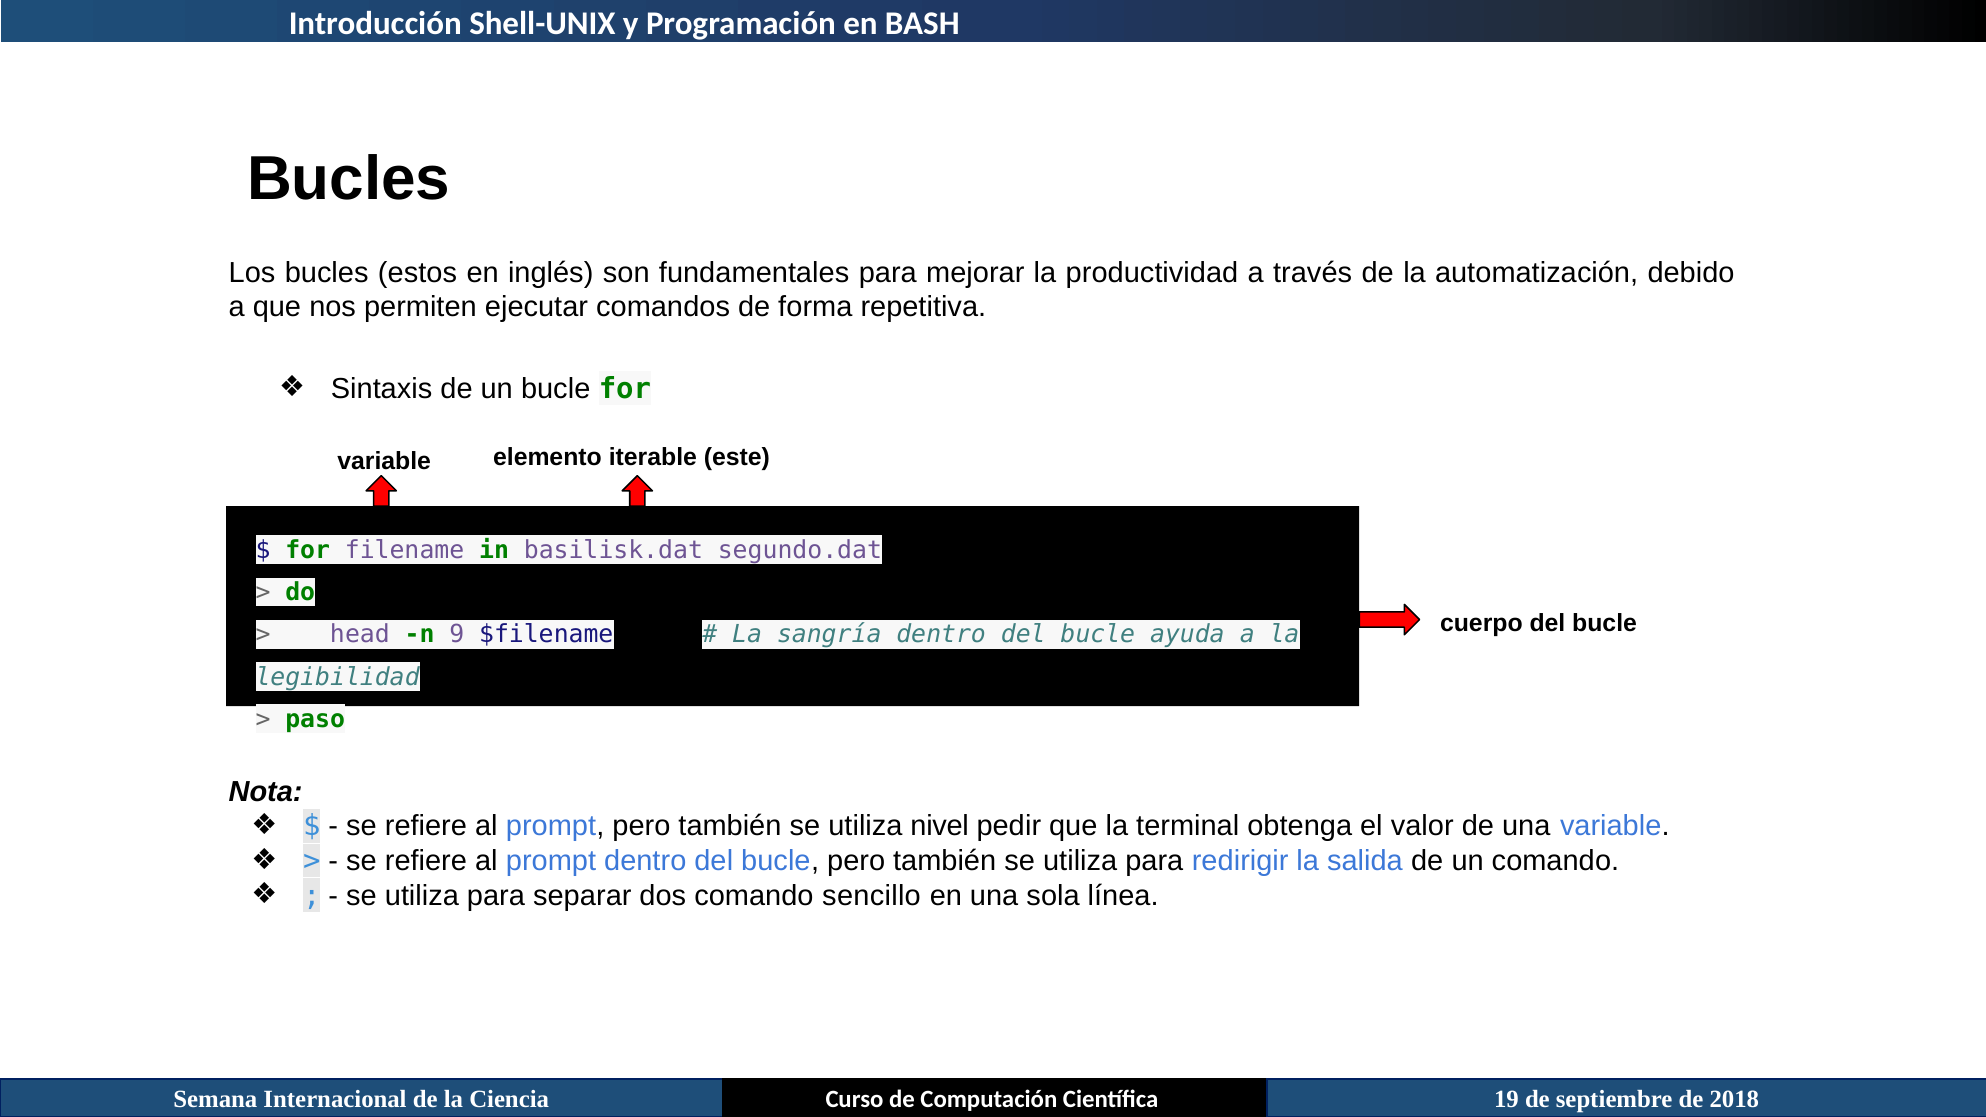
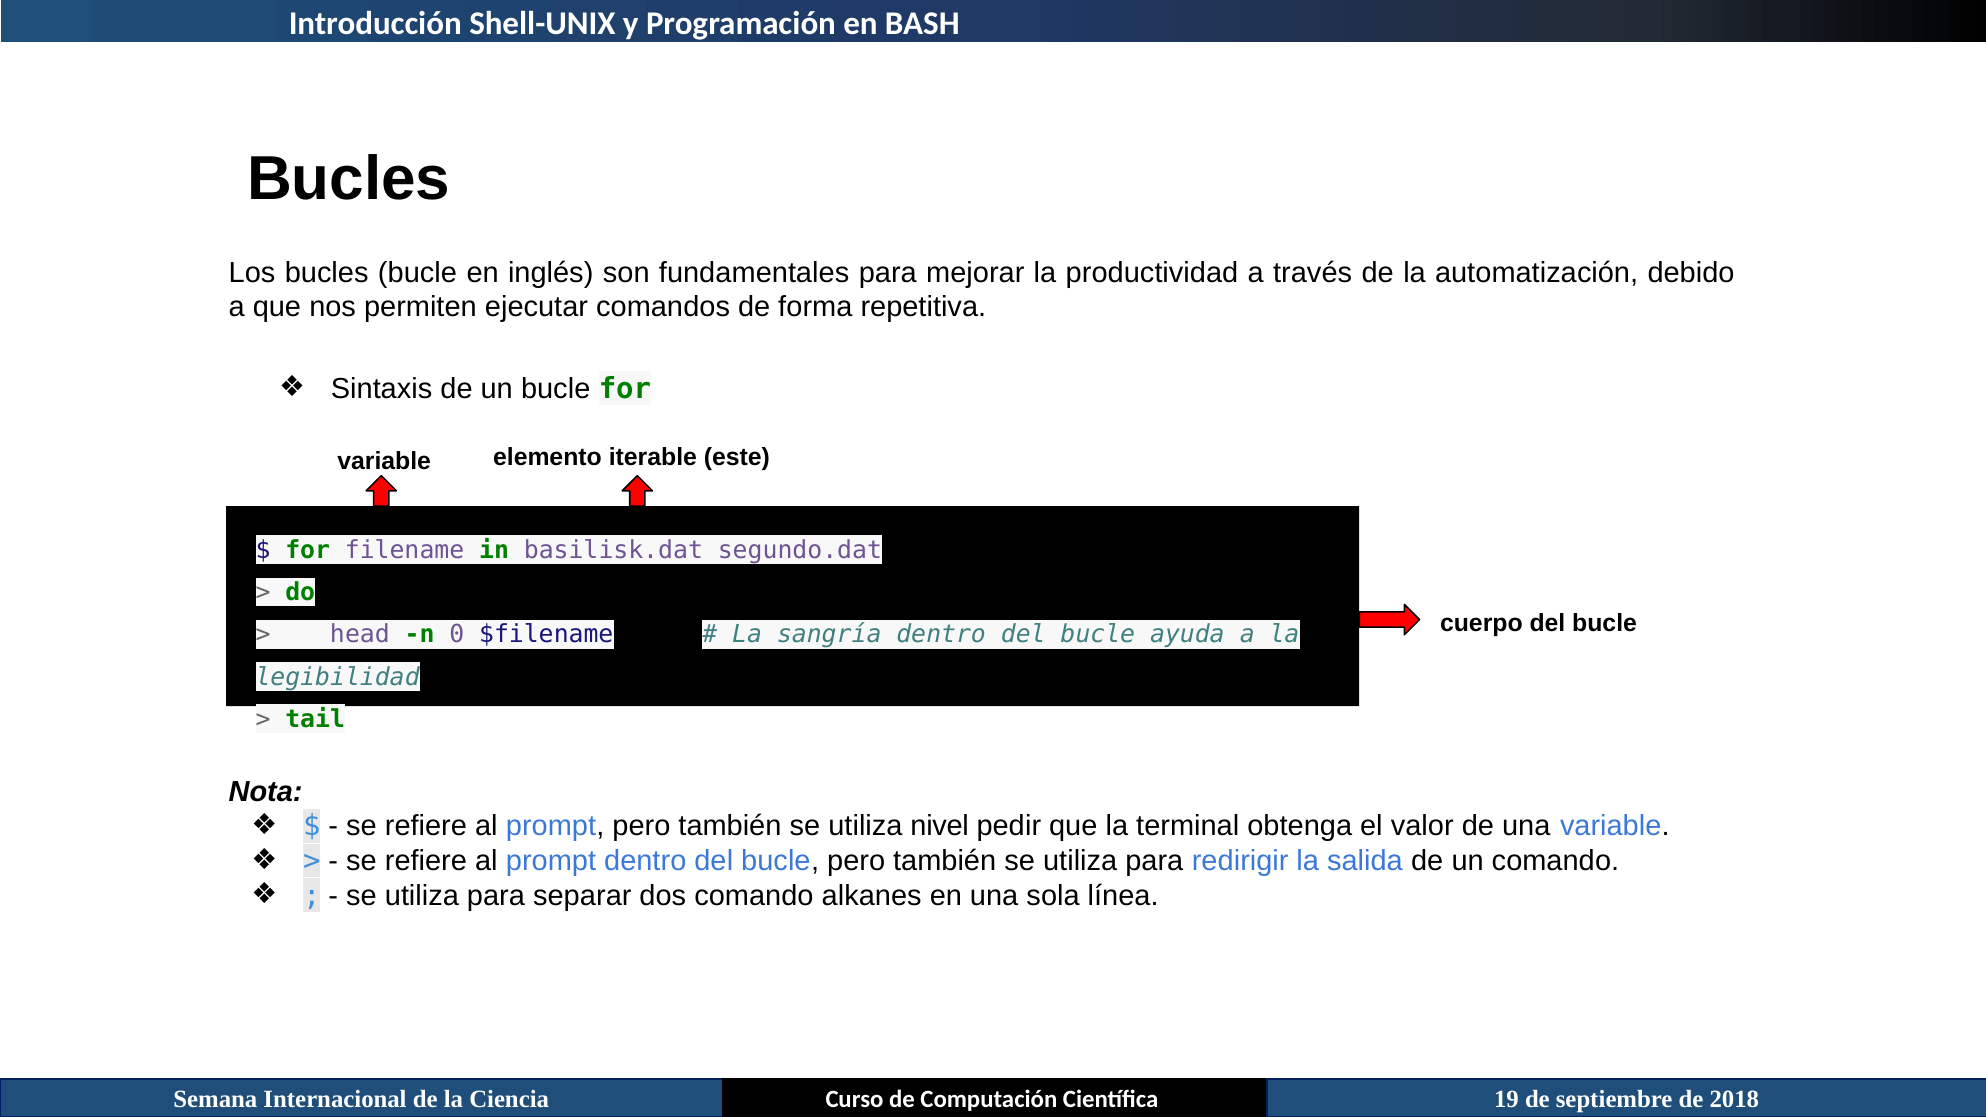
bucles estos: estos -> bucle (417, 273)
9: 9 -> 0 (457, 635)
paso: paso -> tail (315, 719)
sencillo: sencillo -> alkanes (872, 896)
